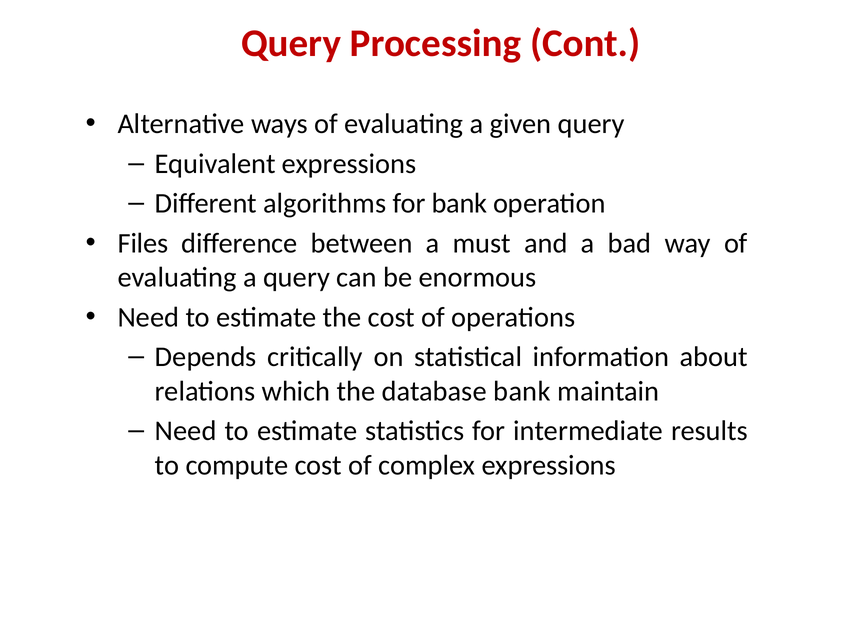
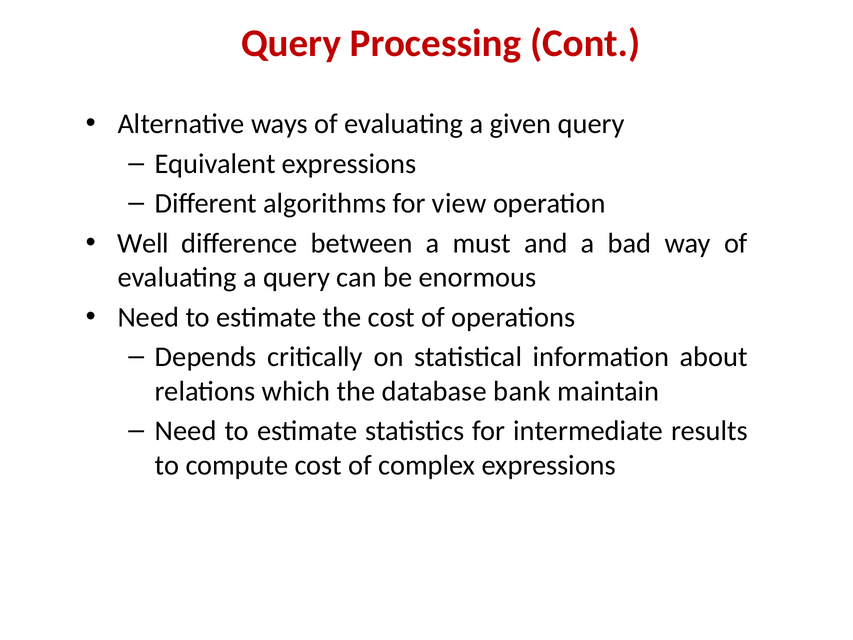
for bank: bank -> view (459, 203)
Files: Files -> Well (143, 243)
